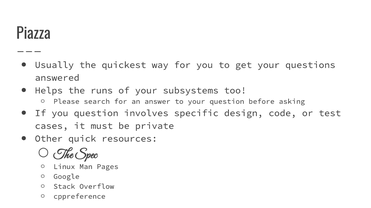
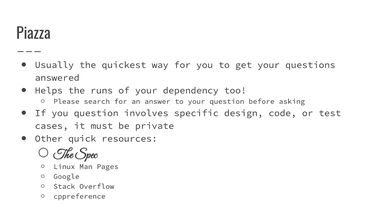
subsystems: subsystems -> dependency (191, 91)
